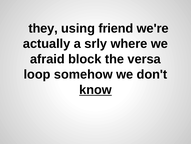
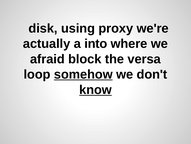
they: they -> disk (43, 28)
friend: friend -> proxy (116, 28)
srly: srly -> into (96, 44)
somehow underline: none -> present (83, 74)
